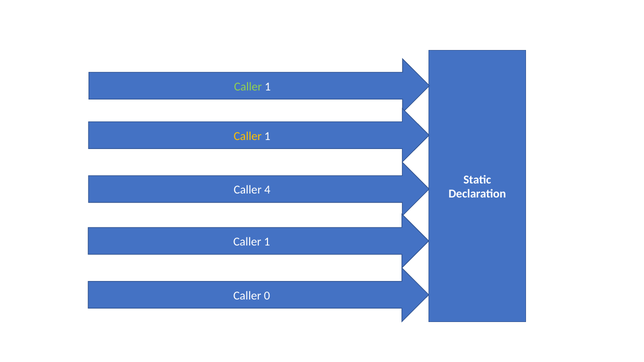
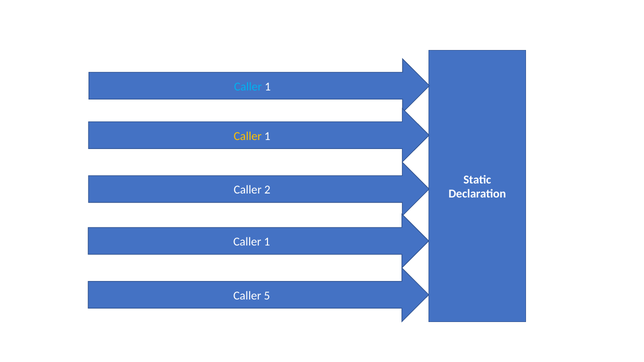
Caller colour: light green -> light blue (248, 87)
4: 4 -> 2 (267, 190)
0: 0 -> 5 (267, 296)
